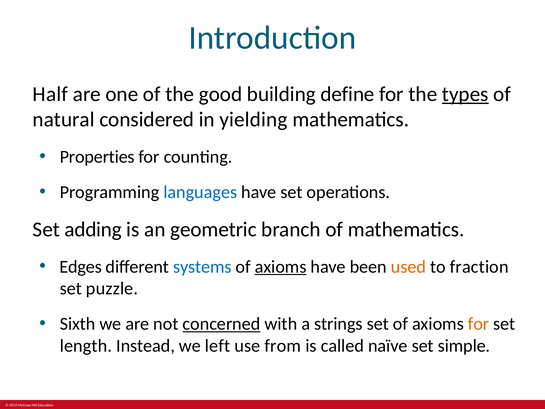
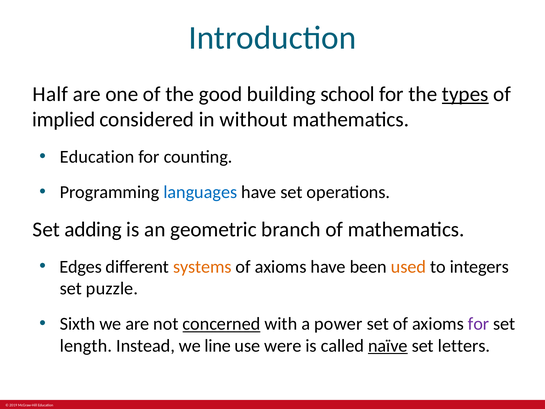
define: define -> school (348, 94)
natural: natural -> implied (64, 120)
yielding: yielding -> without (253, 120)
Properties: Properties -> Education (97, 157)
systems colour: blue -> orange (202, 267)
axioms underline: present -> none (281, 267)
fraction: fraction -> integers (479, 267)
strings: strings -> power (338, 324)
for colour: orange -> purple (479, 324)
left: left -> line (218, 346)
from: from -> were (283, 346)
naïve underline: none -> present (388, 346)
simple: simple -> letters (464, 346)
